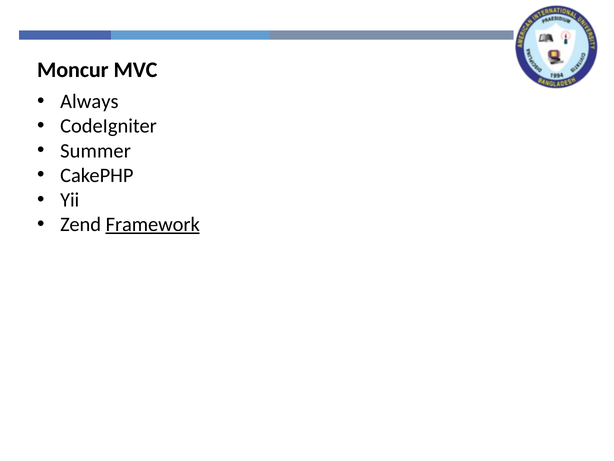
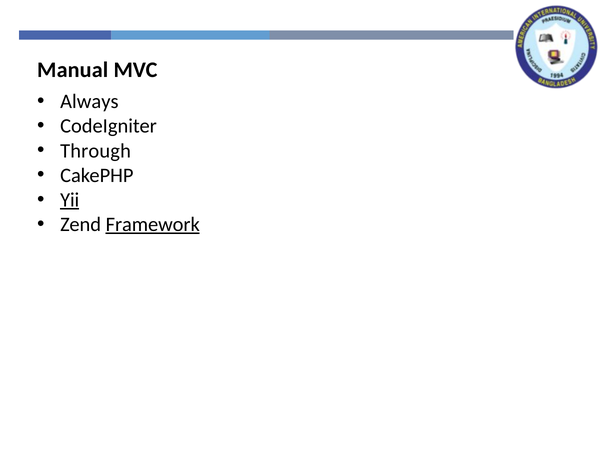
Moncur: Moncur -> Manual (73, 70)
Summer: Summer -> Through (96, 151)
Yii underline: none -> present (70, 200)
